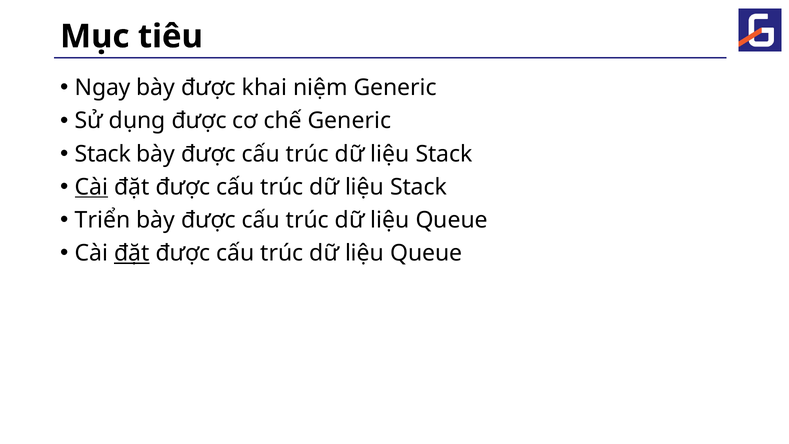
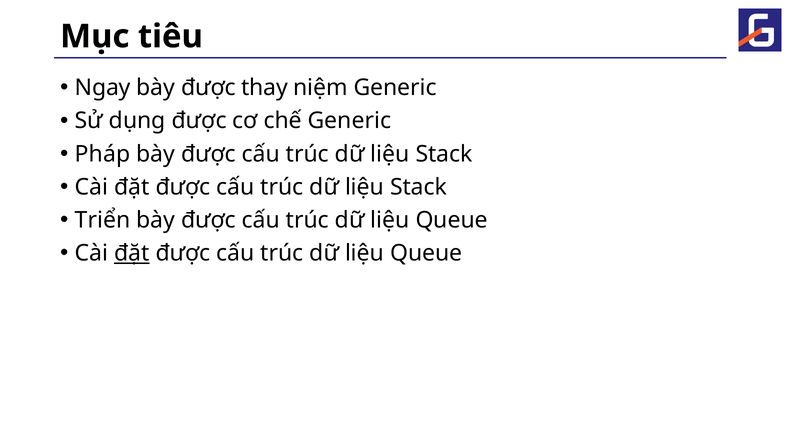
khai: khai -> thay (265, 88)
Stack: Stack -> Pháp (103, 154)
Cài underline: present -> none (92, 187)
